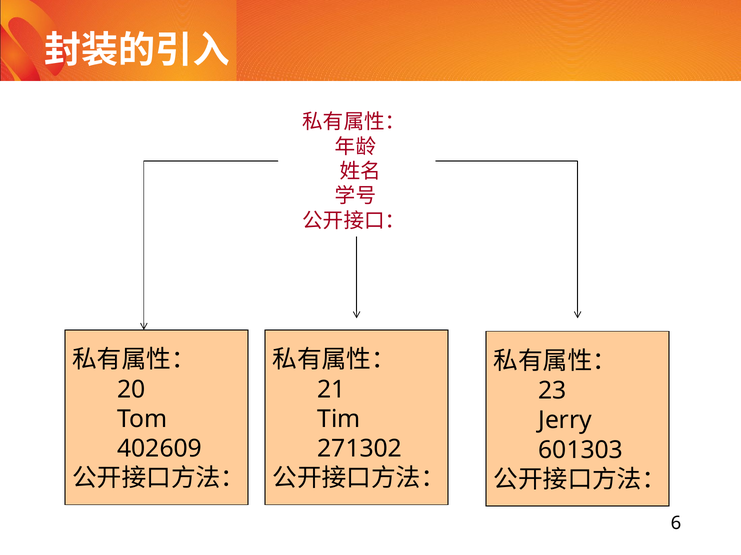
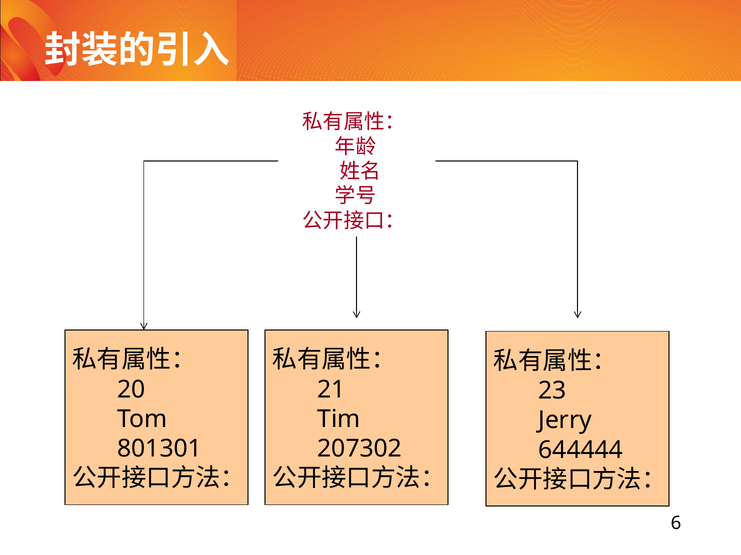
402609: 402609 -> 801301 (160, 449)
271302: 271302 -> 207302 (360, 449)
601303: 601303 -> 644444 (581, 451)
